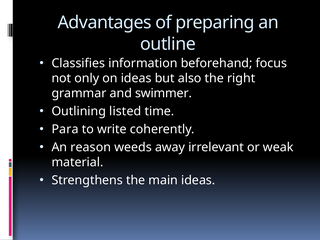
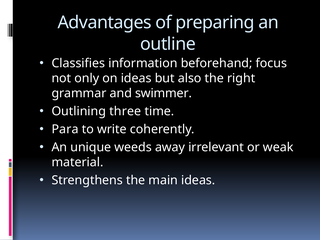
listed: listed -> three (125, 111)
reason: reason -> unique (91, 147)
